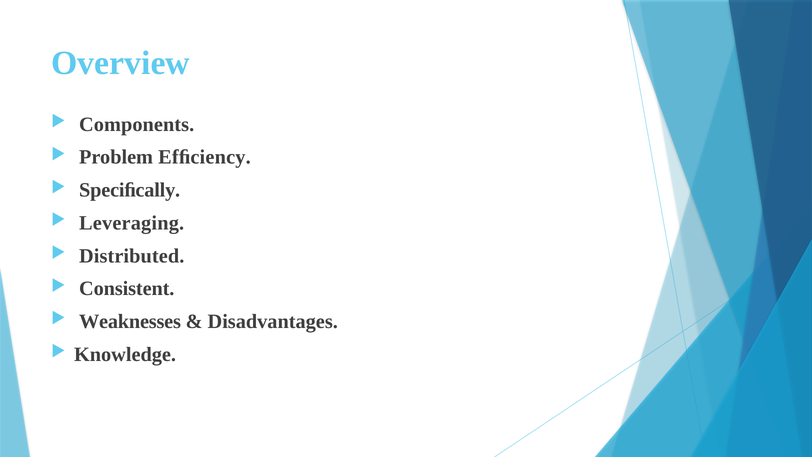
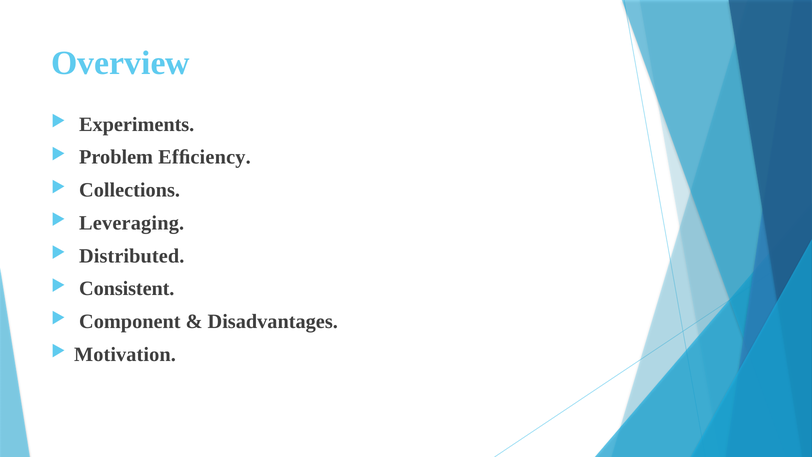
Components: Components -> Experiments (137, 124)
Speciﬁcally: Speciﬁcally -> Collections (130, 190)
Weaknesses: Weaknesses -> Component (130, 321)
Knowledge: Knowledge -> Motivation (125, 354)
